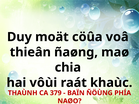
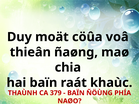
hai vôùi: vôùi -> baïn (43, 83)
